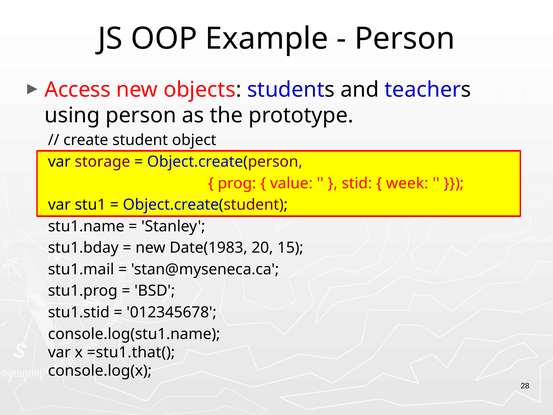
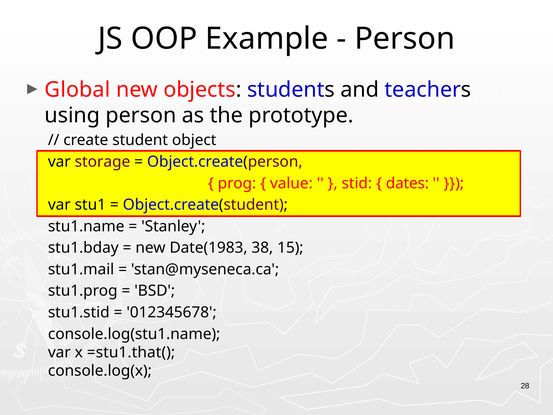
Access: Access -> Global (77, 90)
week: week -> dates (407, 183)
20: 20 -> 38 (262, 248)
